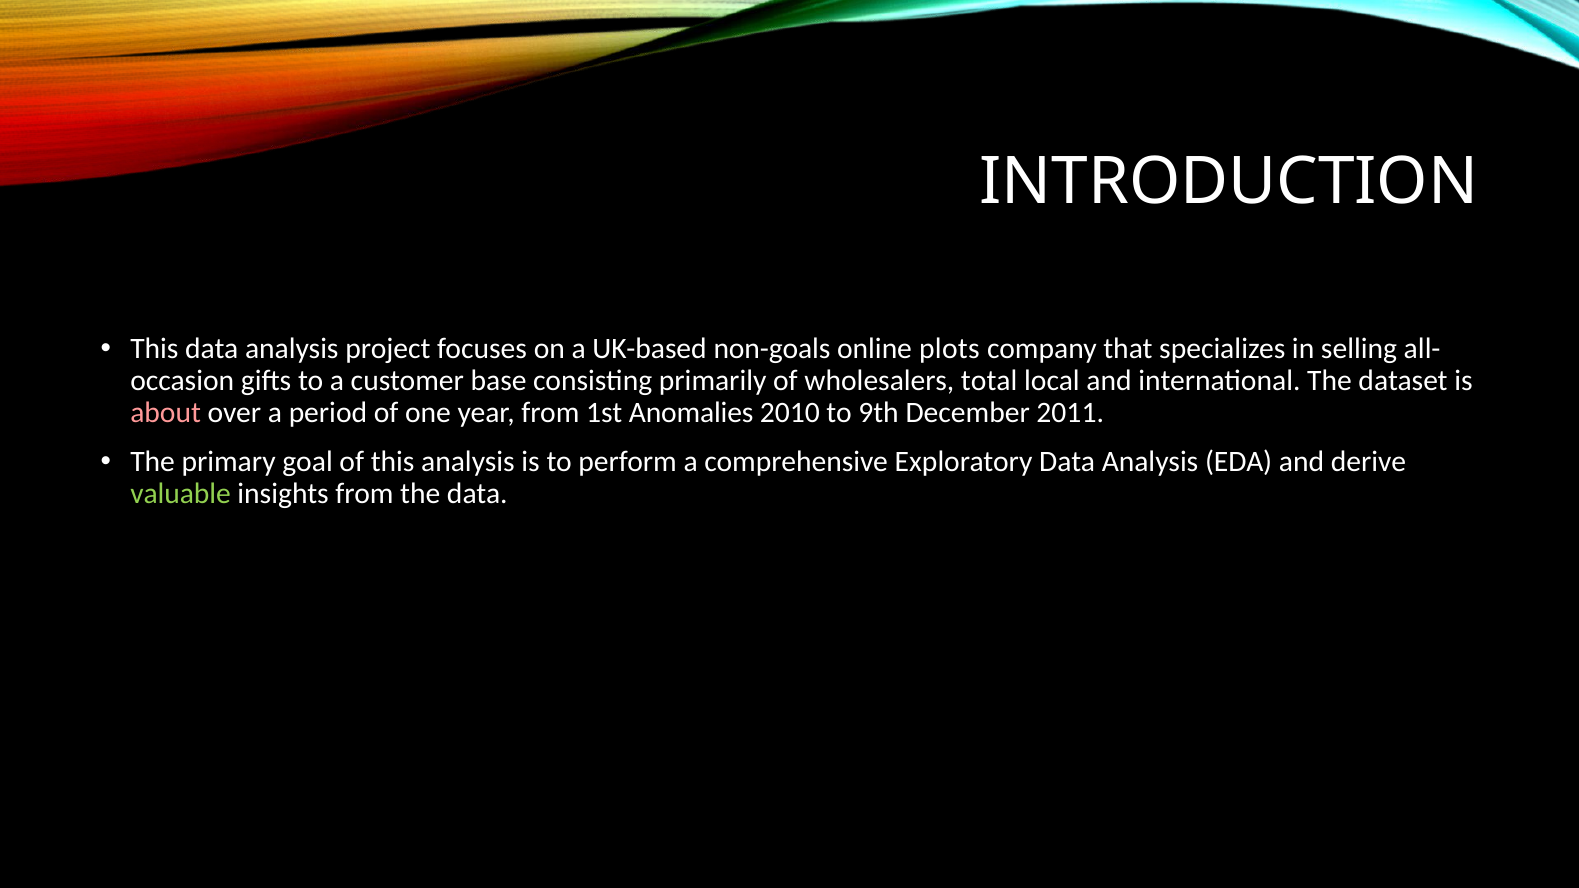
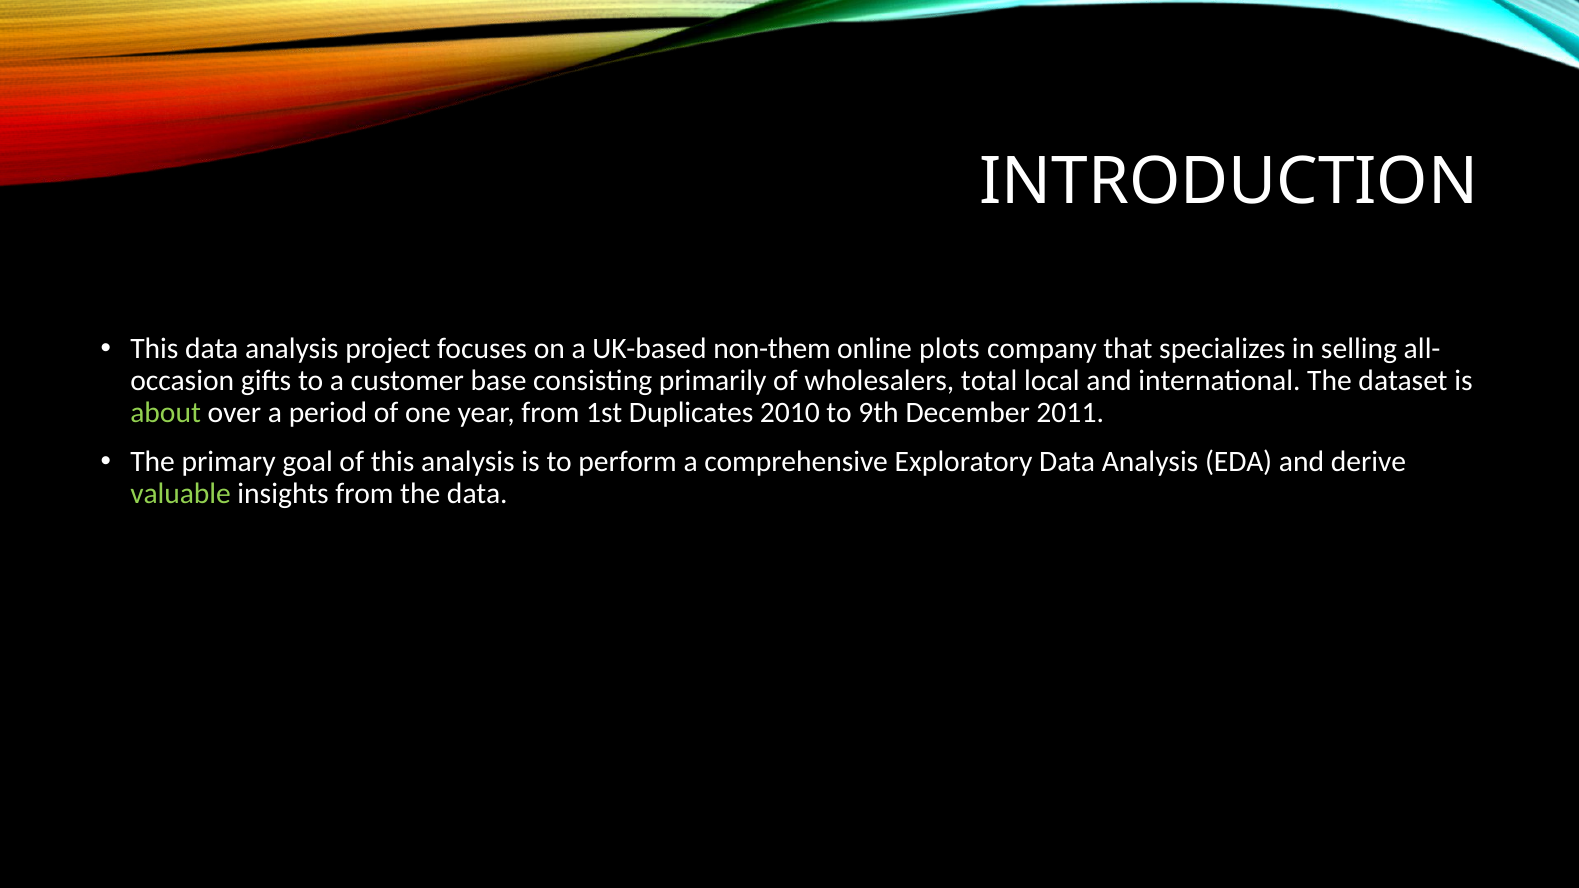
non-goals: non-goals -> non-them (772, 349)
about colour: pink -> light green (166, 413)
Anomalies: Anomalies -> Duplicates (691, 413)
